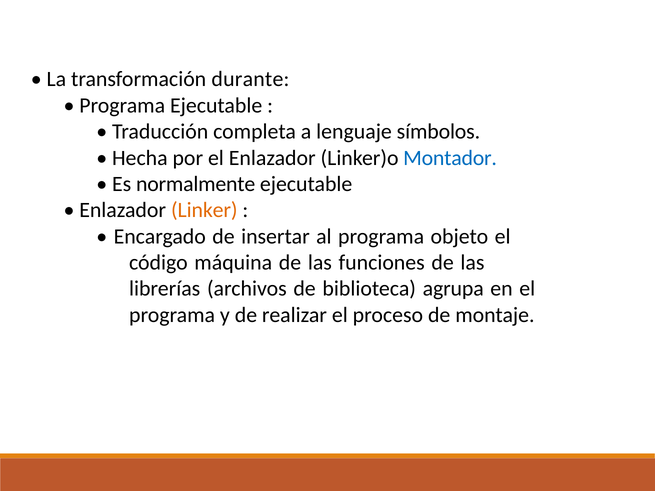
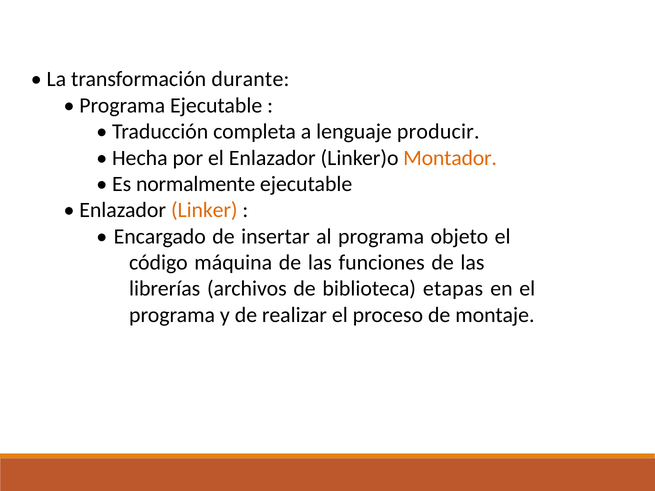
símbolos: símbolos -> producir (438, 132)
Montador colour: blue -> orange (450, 158)
agrupa: agrupa -> etapas (453, 289)
